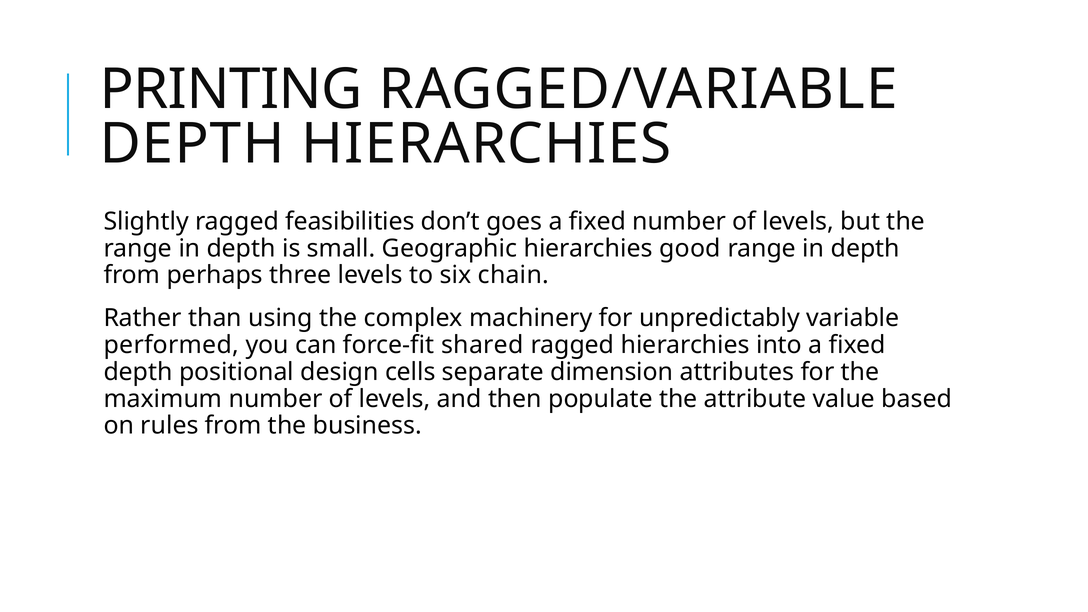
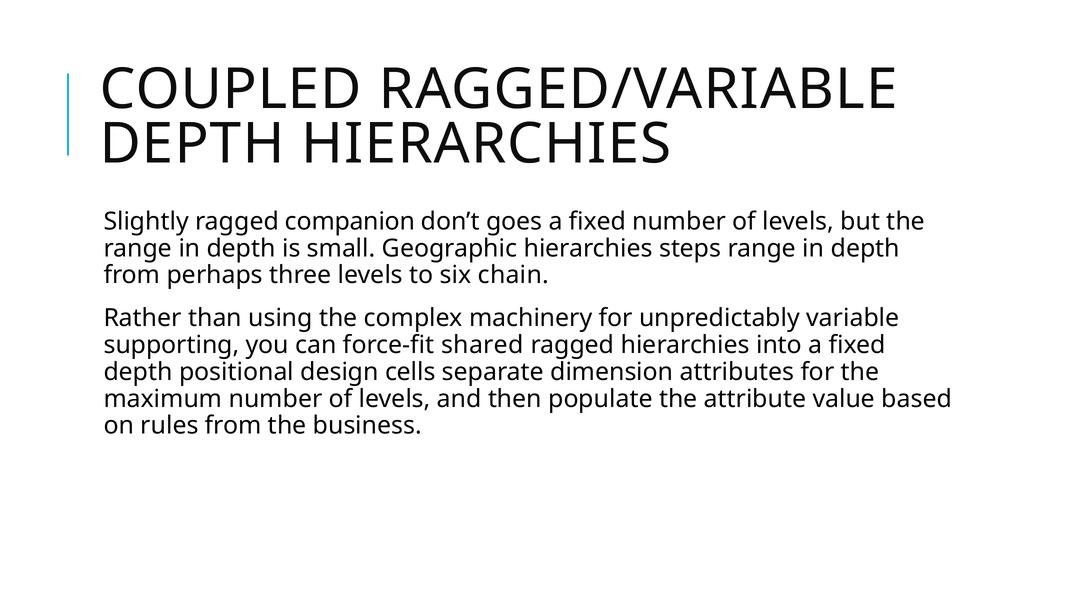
PRINTING: PRINTING -> COUPLED (230, 90)
feasibilities: feasibilities -> companion (350, 221)
good: good -> steps (690, 248)
performed: performed -> supporting (171, 345)
